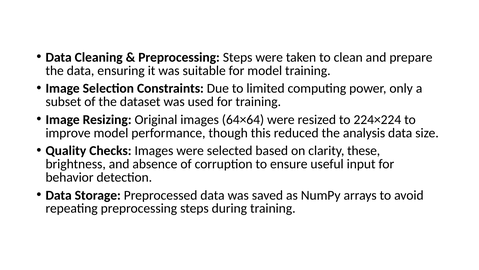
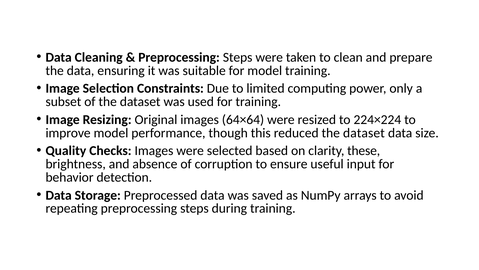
reduced the analysis: analysis -> dataset (364, 133)
